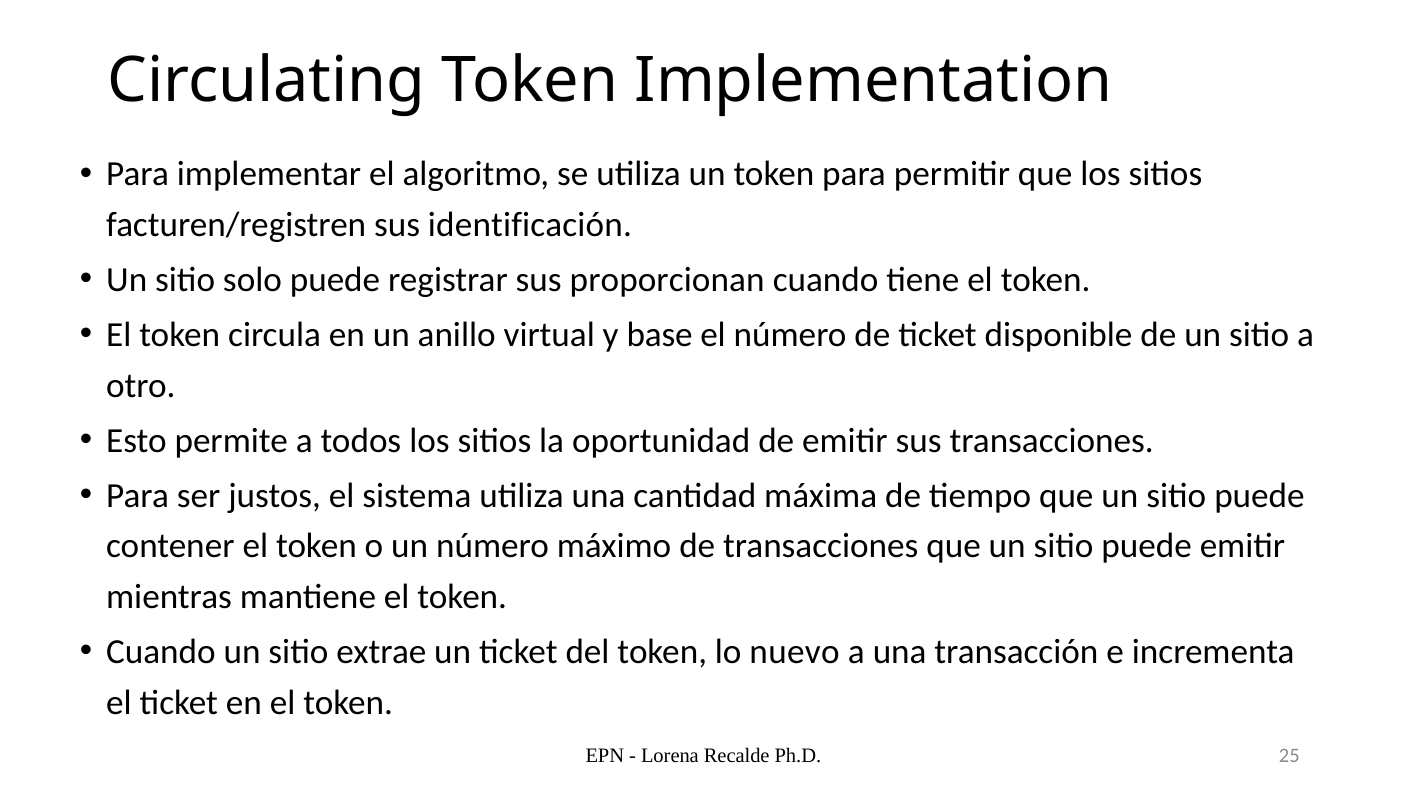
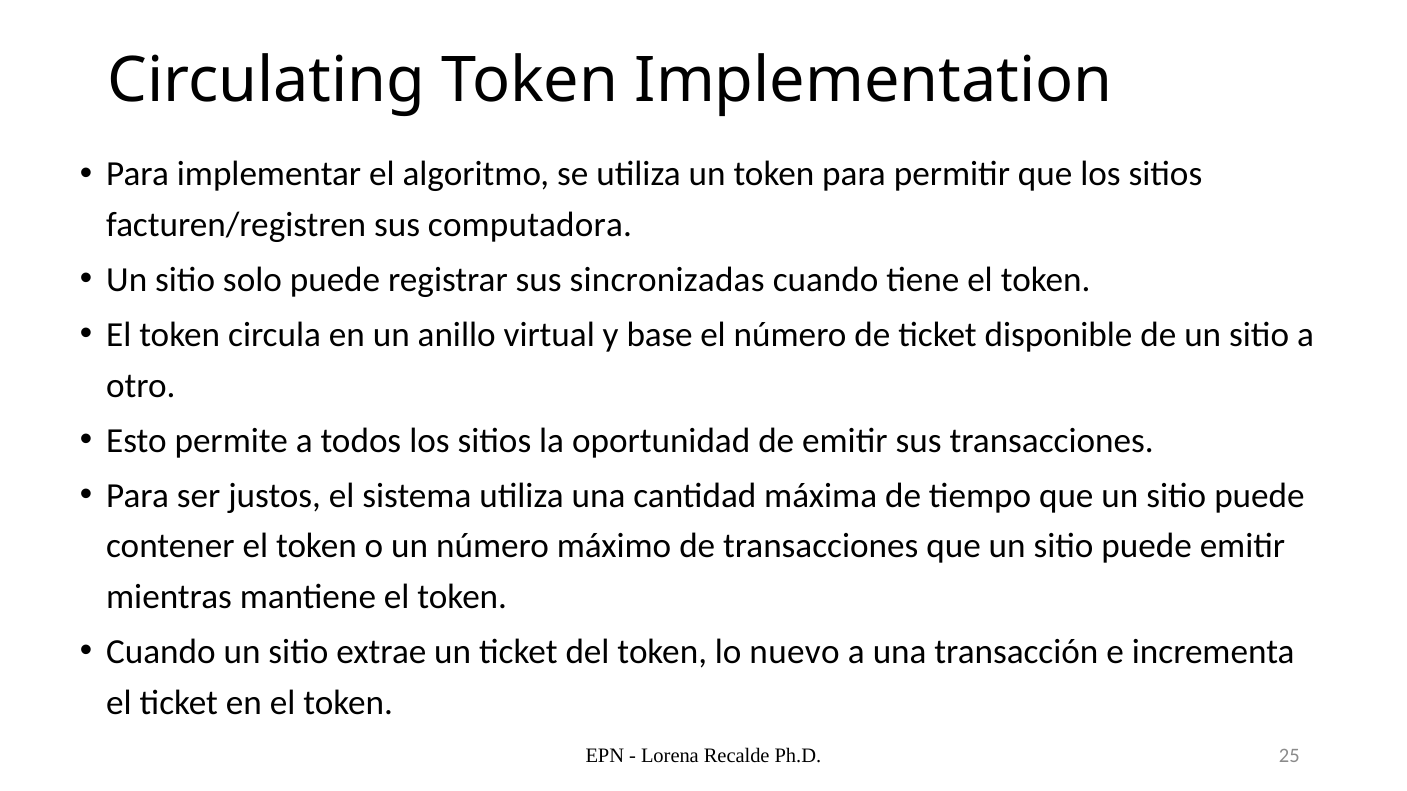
identificación: identificación -> computadora (530, 225)
proporcionan: proporcionan -> sincronizadas (667, 280)
